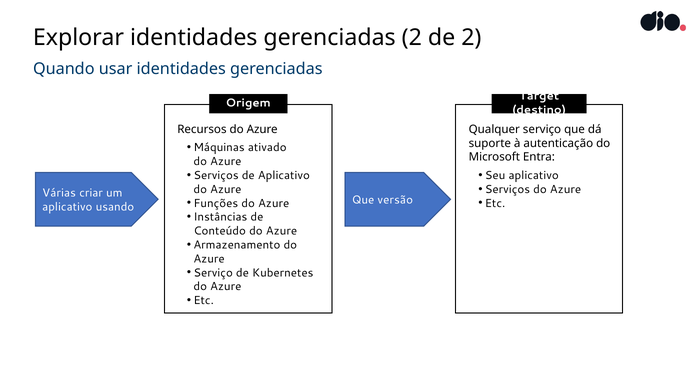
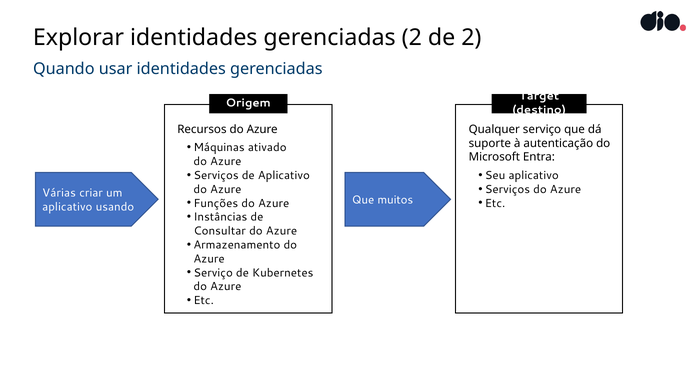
versão: versão -> muitos (395, 200)
Conteúdo: Conteúdo -> Consultar (220, 231)
